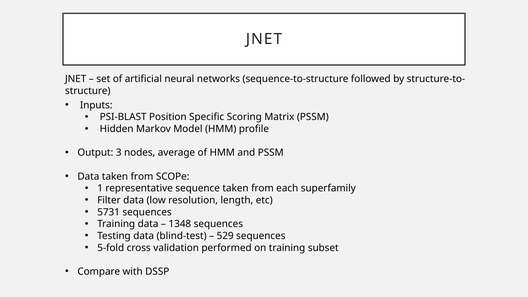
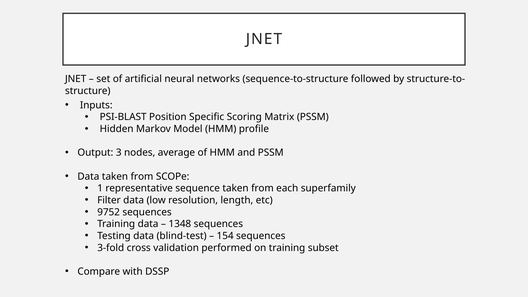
5731: 5731 -> 9752 (109, 212)
529: 529 -> 154 (225, 236)
5-fold: 5-fold -> 3-fold (111, 248)
